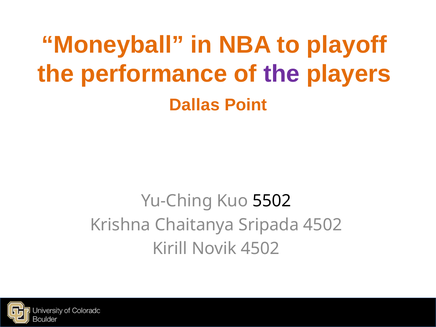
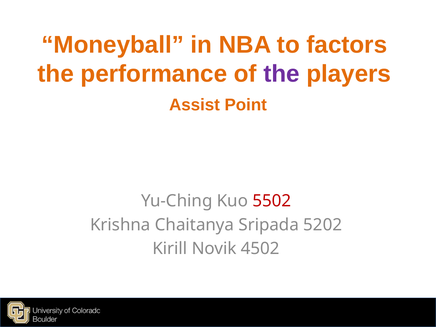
playoff: playoff -> factors (347, 45)
Dallas: Dallas -> Assist (194, 105)
5502 colour: black -> red (272, 201)
Sripada 4502: 4502 -> 5202 (323, 225)
